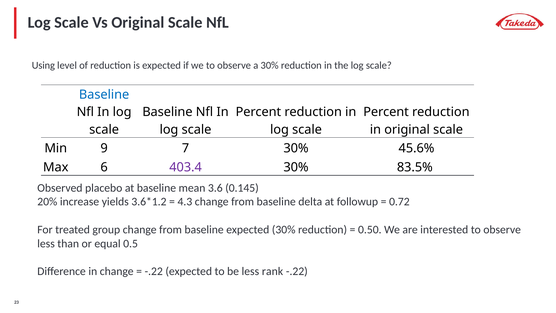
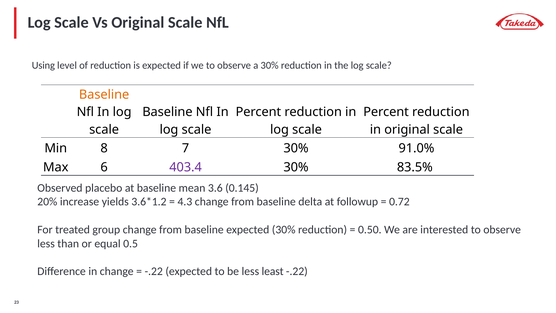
Baseline colour: blue -> orange (104, 95)
9: 9 -> 8 (104, 148)
45.6%: 45.6% -> 91.0% (416, 148)
rank: rank -> least (273, 271)
